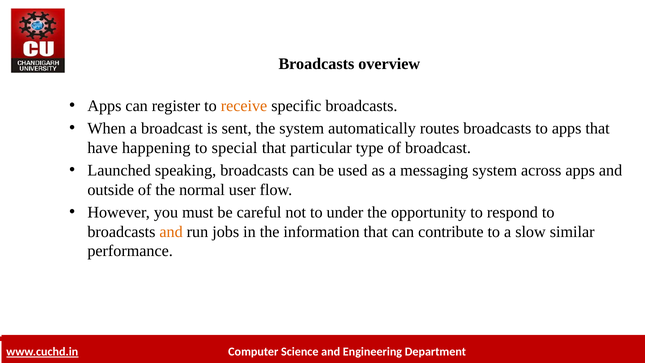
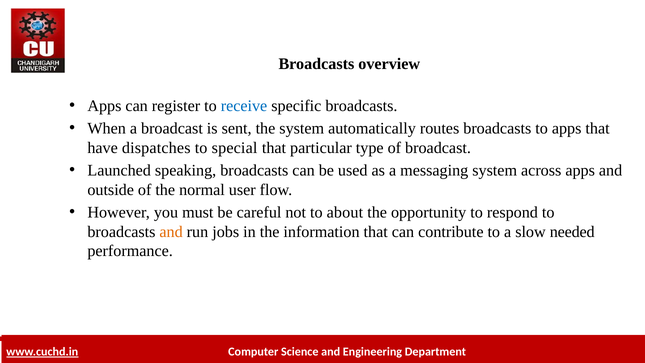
receive colour: orange -> blue (244, 106)
happening: happening -> dispatches (156, 148)
under: under -> about (345, 212)
similar: similar -> needed (572, 232)
